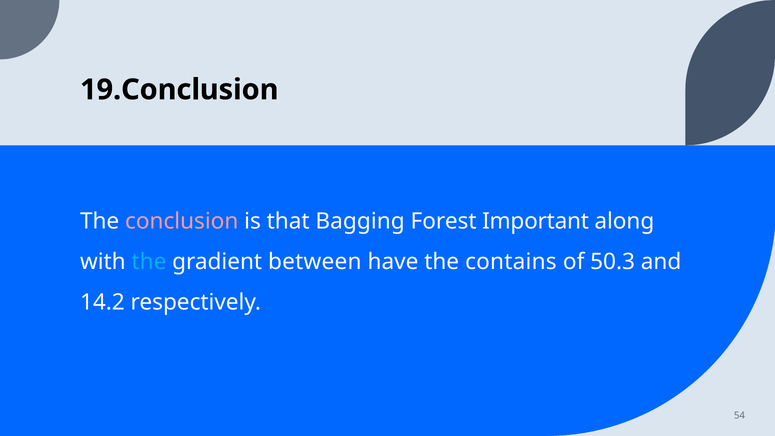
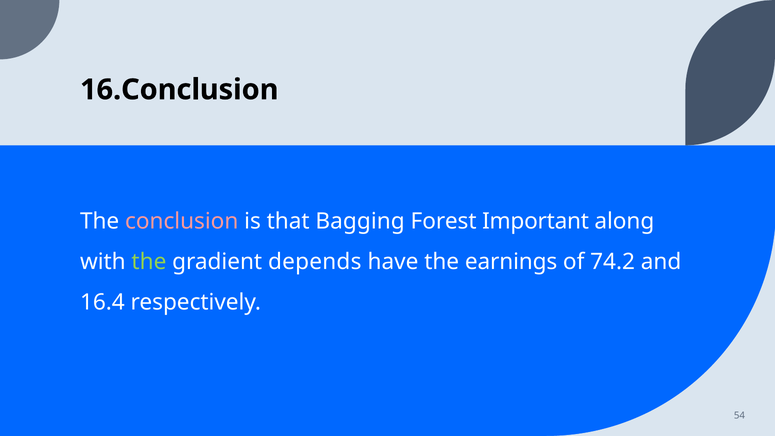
19.Conclusion: 19.Conclusion -> 16.Conclusion (179, 90)
the colour: light blue -> light green (149, 262)
between: between -> depends (315, 262)
contains: contains -> earnings (511, 262)
50.3: 50.3 -> 74.2 (613, 262)
14.2: 14.2 -> 16.4 (102, 302)
